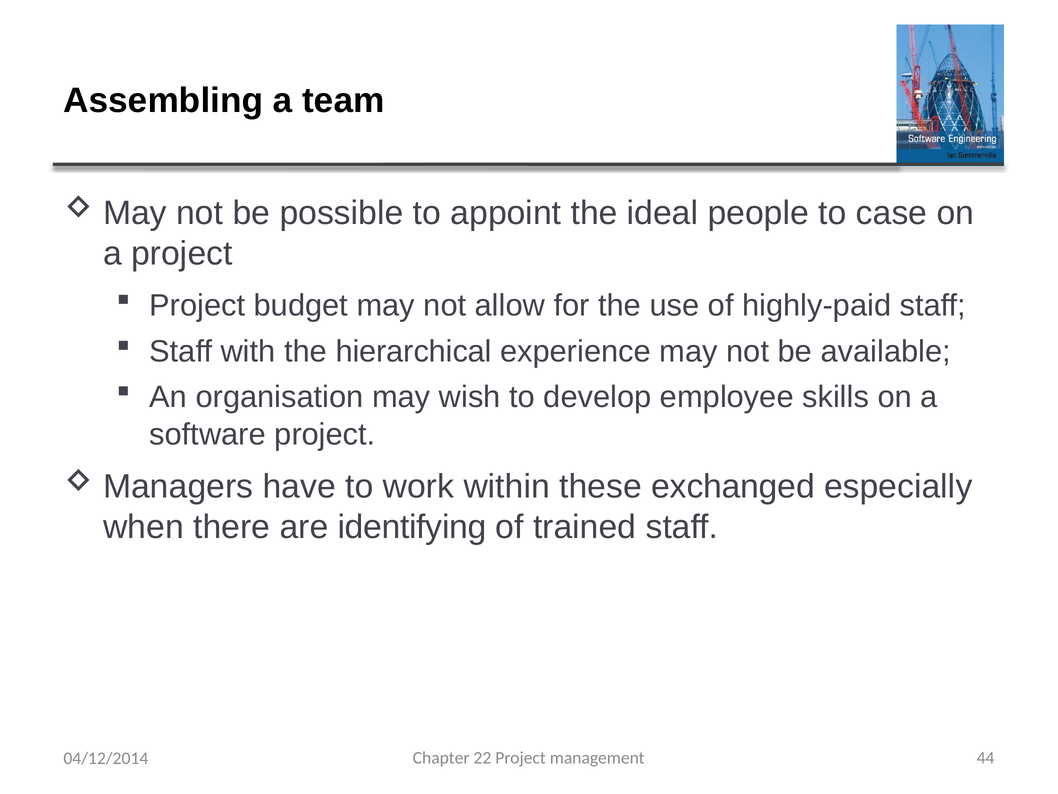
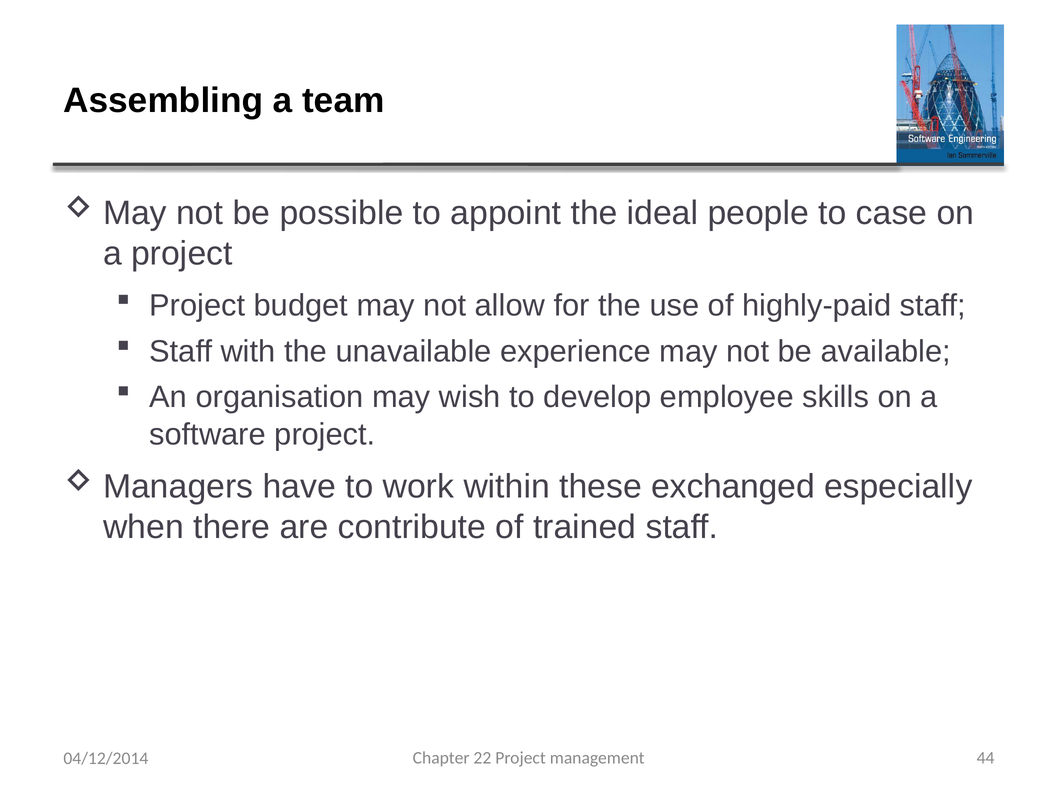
hierarchical: hierarchical -> unavailable (414, 351)
identifying: identifying -> contribute (412, 527)
